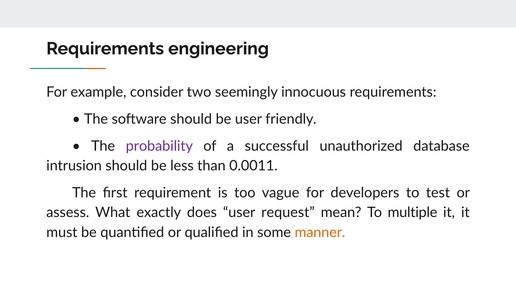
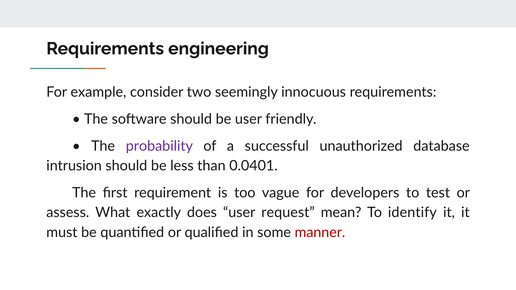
0.0011: 0.0011 -> 0.0401 (253, 166)
multiple: multiple -> identify (412, 213)
manner colour: orange -> red (320, 233)
